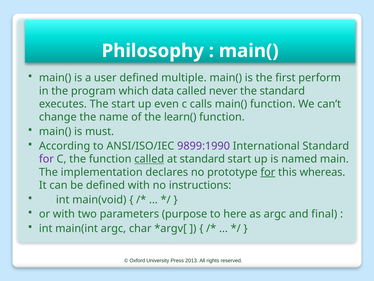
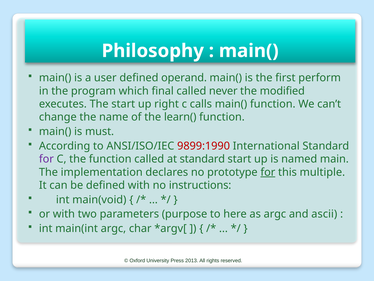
multiple: multiple -> operand (184, 78)
data: data -> final (163, 91)
the standard: standard -> modified (282, 91)
even: even -> right (167, 104)
9899:1990 colour: purple -> red (204, 146)
called underline: present -> none (149, 159)
whereas: whereas -> multiple (322, 172)
final: final -> ascii (324, 214)
